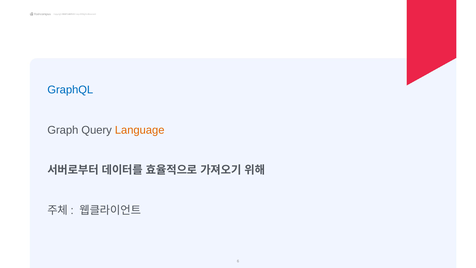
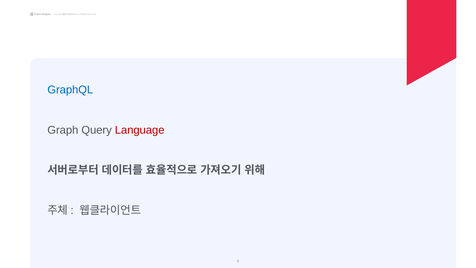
Language colour: orange -> red (140, 130)
